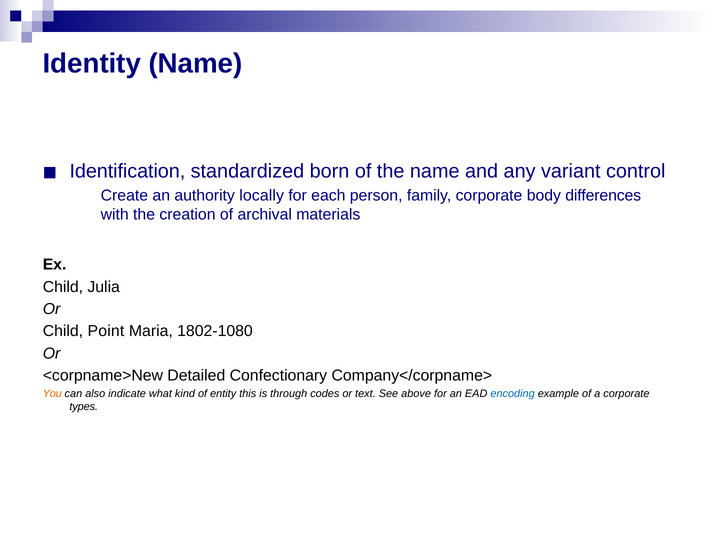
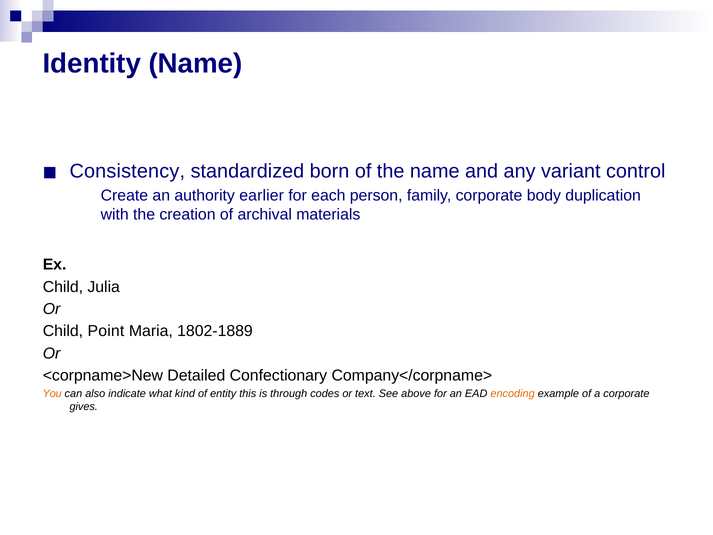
Identification: Identification -> Consistency (127, 171)
locally: locally -> earlier (262, 196)
differences: differences -> duplication (603, 196)
1802-1080: 1802-1080 -> 1802-1889 (215, 331)
encoding colour: blue -> orange (513, 393)
types: types -> gives (84, 406)
